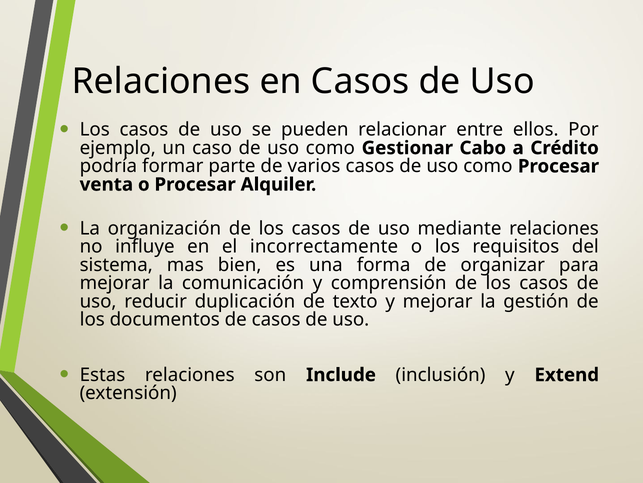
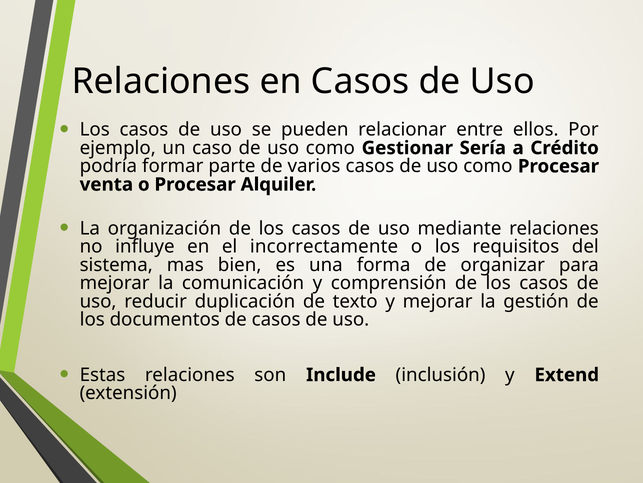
Cabo: Cabo -> Sería (483, 148)
